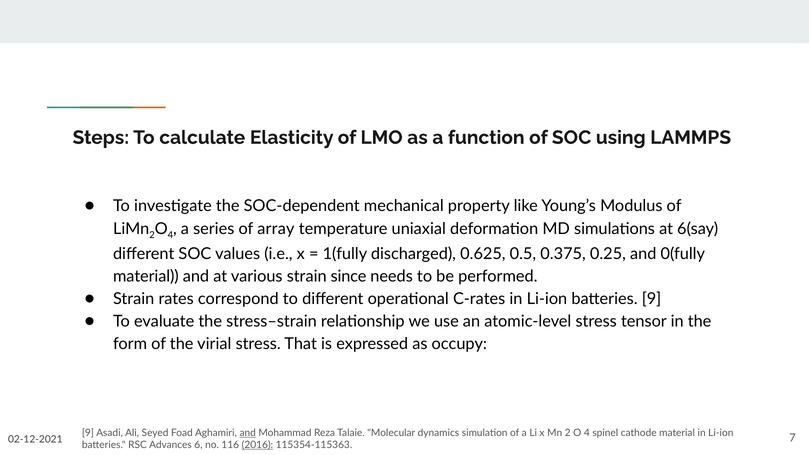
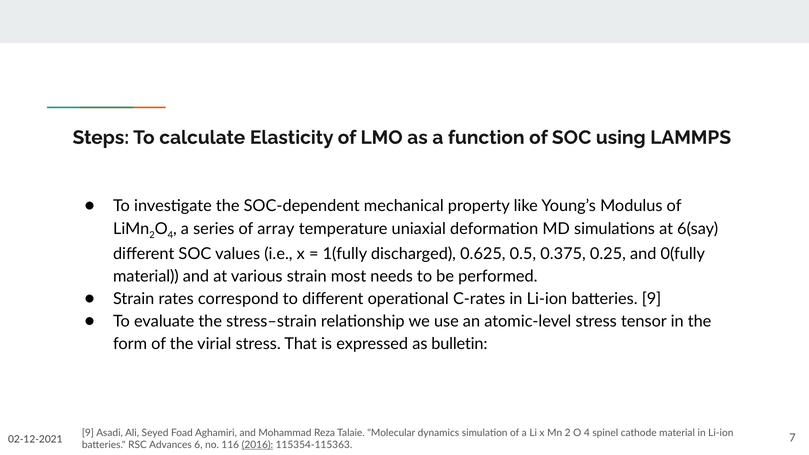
since: since -> most (349, 276)
occupy: occupy -> bulletin (459, 344)
and underline: present -> none (248, 433)
